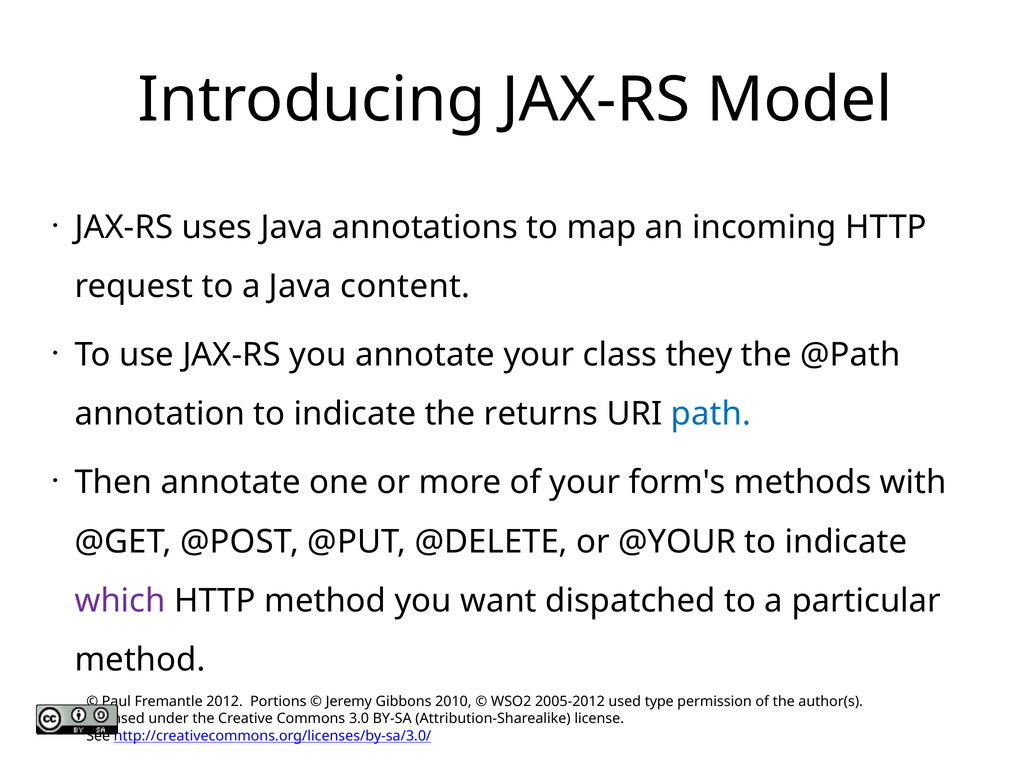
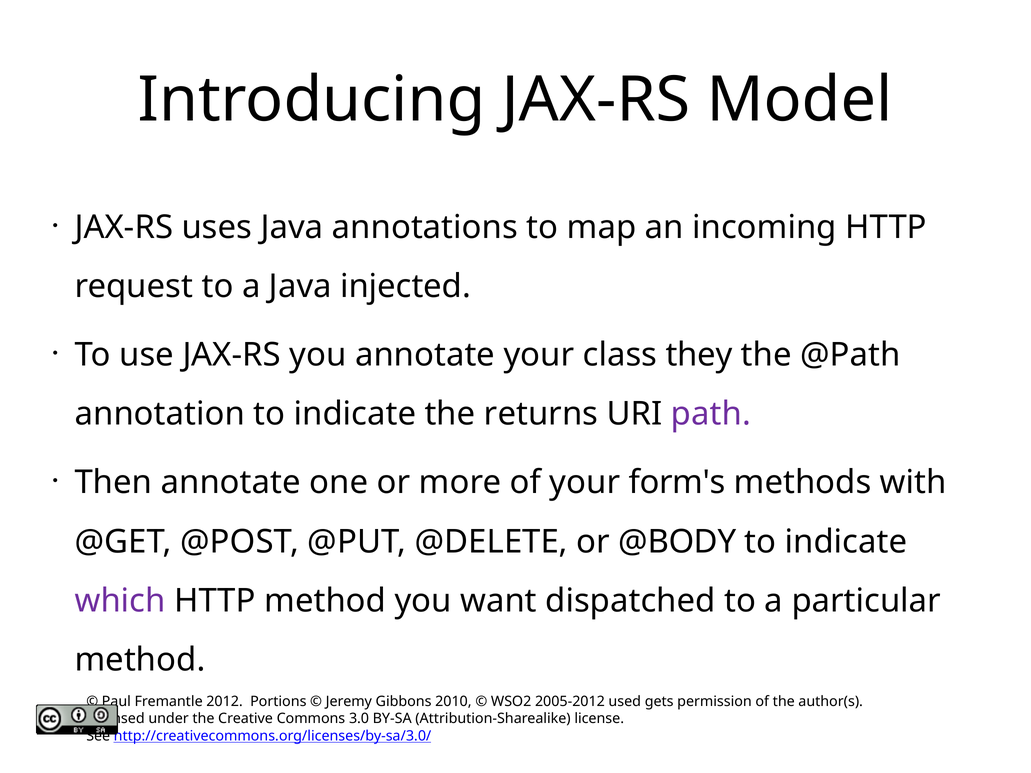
content: content -> injected (406, 287)
path colour: blue -> purple (711, 414)
@YOUR: @YOUR -> @BODY (677, 542)
type: type -> gets (659, 702)
